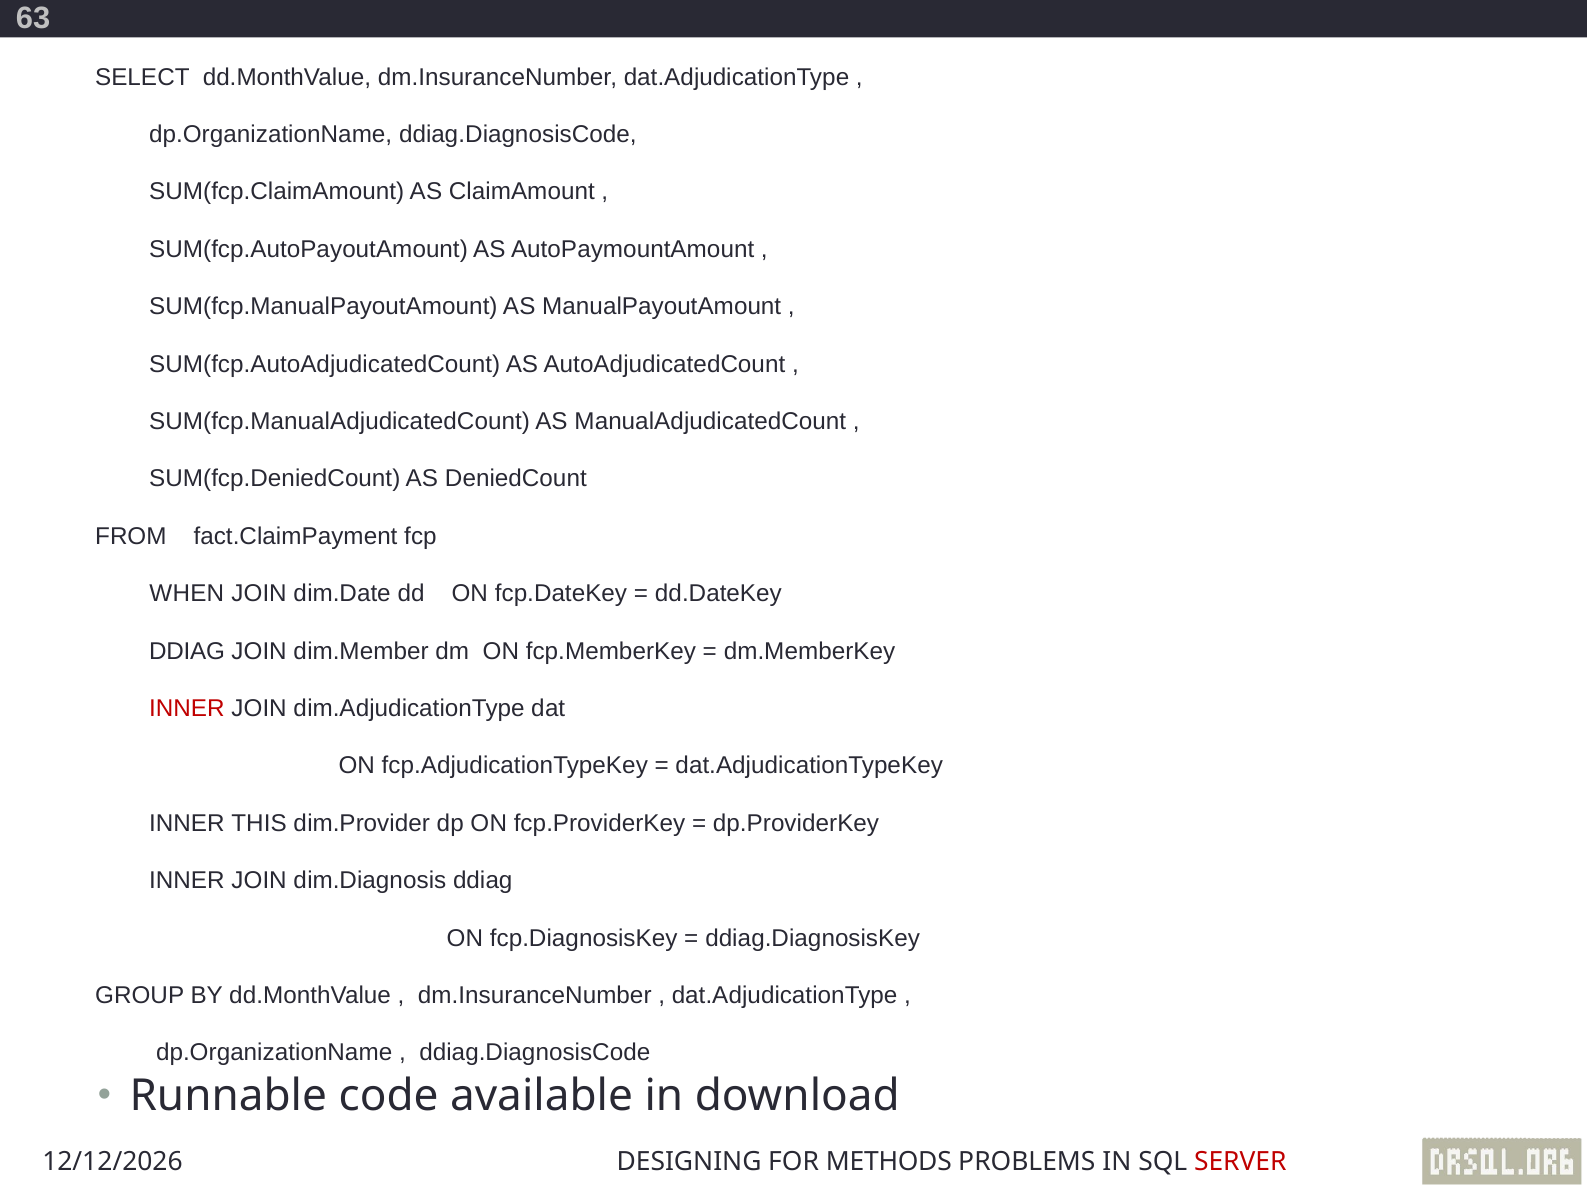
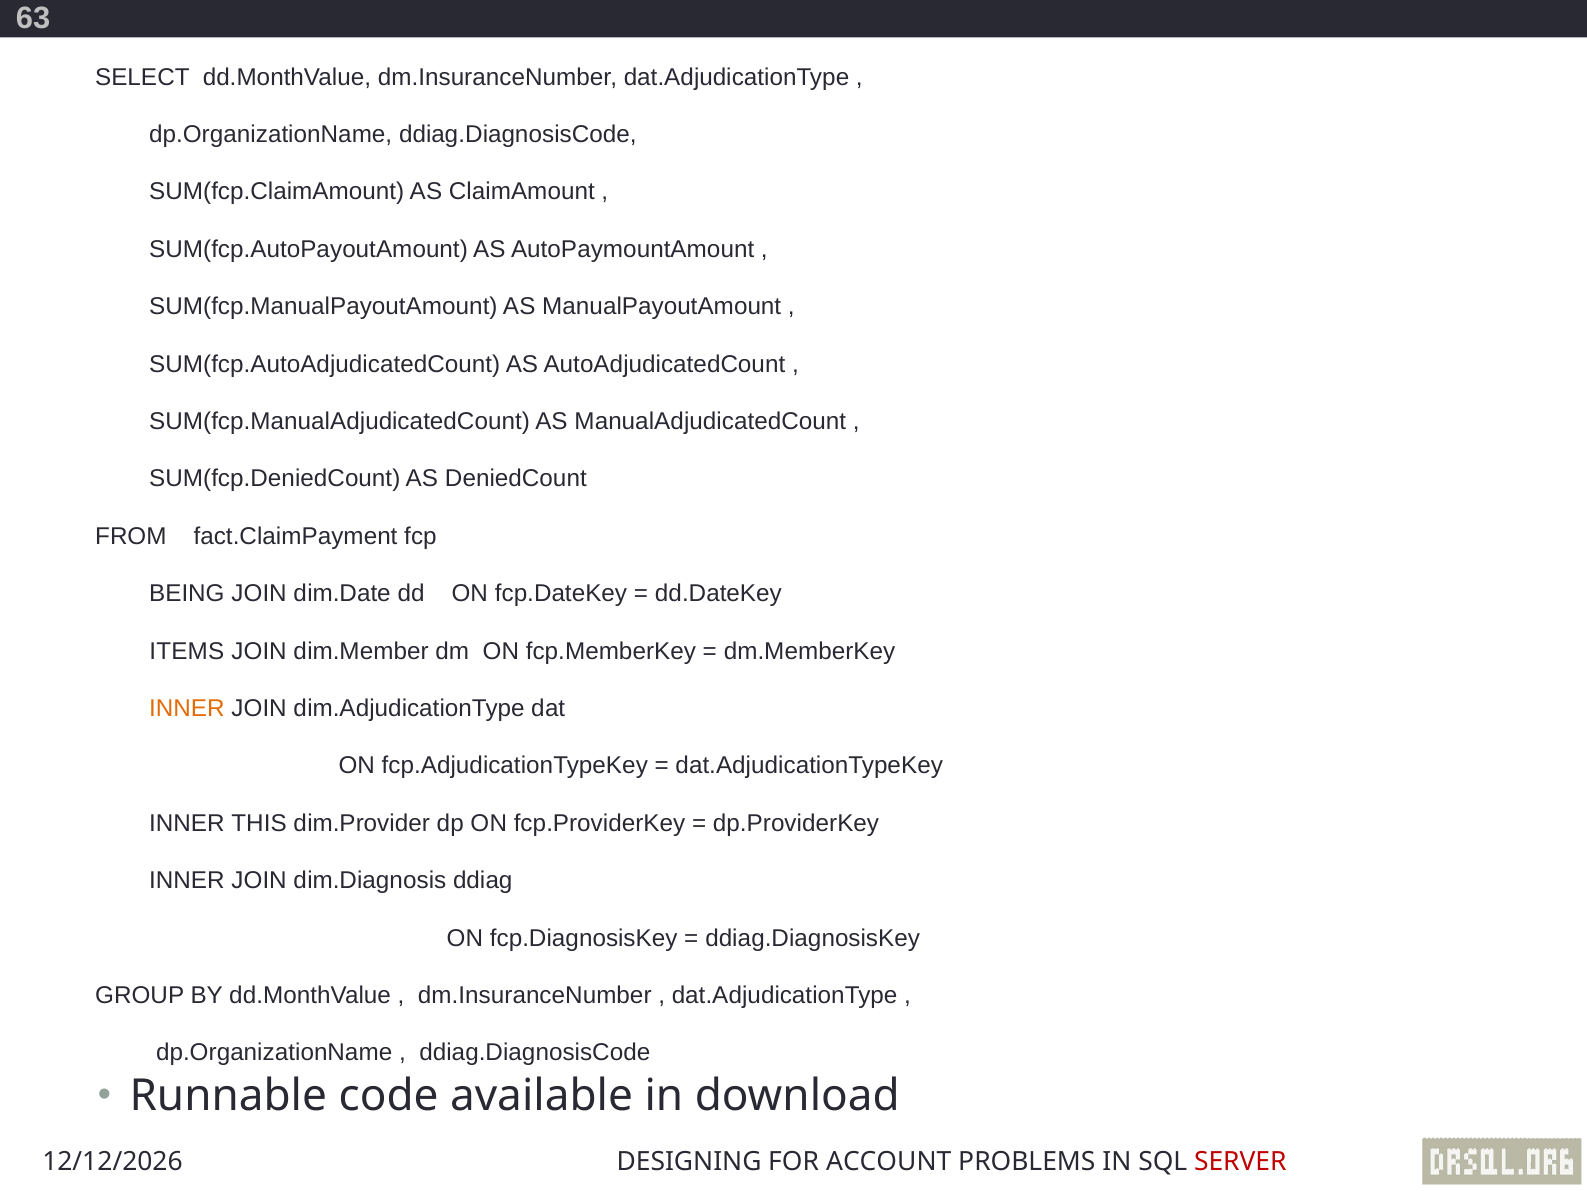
WHEN: WHEN -> BEING (187, 593)
DDIAG: DDIAG -> ITEMS (187, 651)
INNER colour: red -> orange (187, 708)
METHODS: METHODS -> ACCOUNT (889, 1161)
